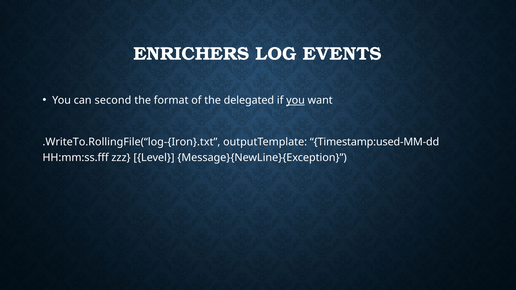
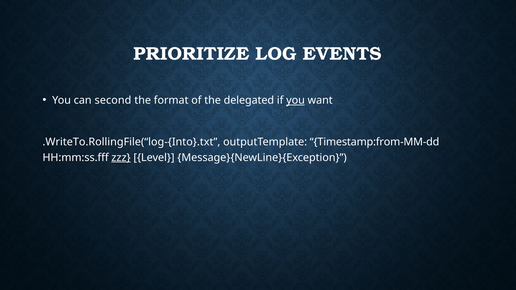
ENRICHERS: ENRICHERS -> PRIORITIZE (191, 54)
.WriteTo.RollingFile(“log-{Iron}.txt: .WriteTo.RollingFile(“log-{Iron}.txt -> .WriteTo.RollingFile(“log-{Into}.txt (131, 142)
Timestamp:used-MM-dd: Timestamp:used-MM-dd -> Timestamp:from-MM-dd (375, 142)
zzz underline: none -> present (121, 158)
